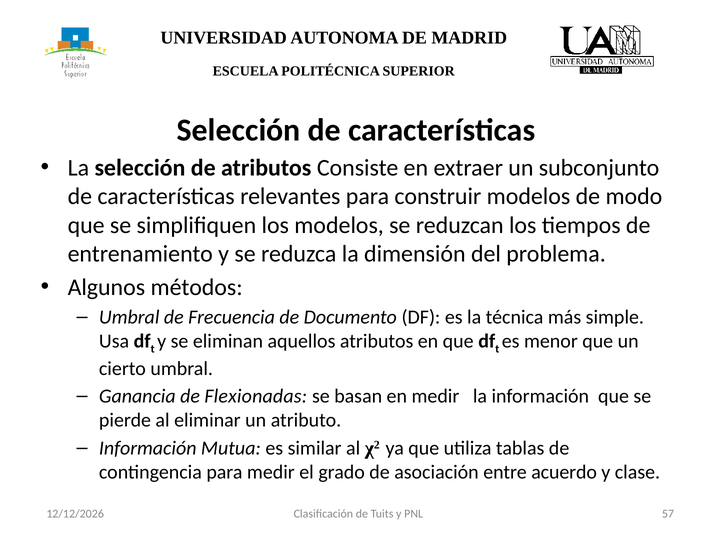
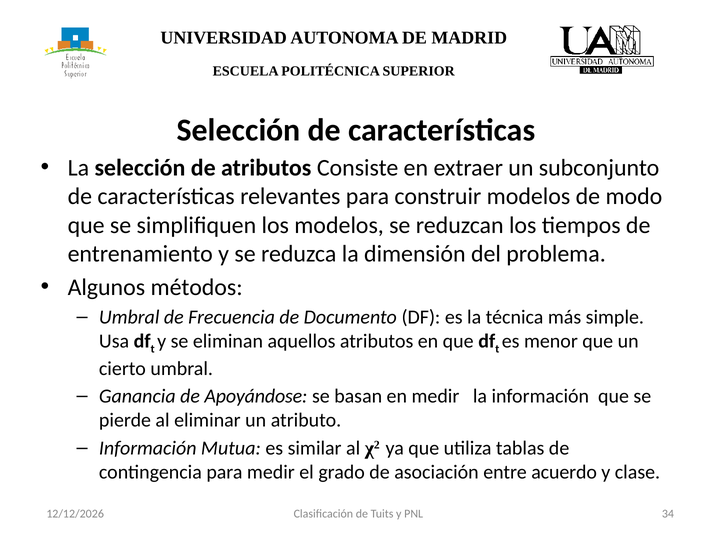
Flexionadas: Flexionadas -> Apoyándose (256, 396)
57: 57 -> 34 (668, 513)
